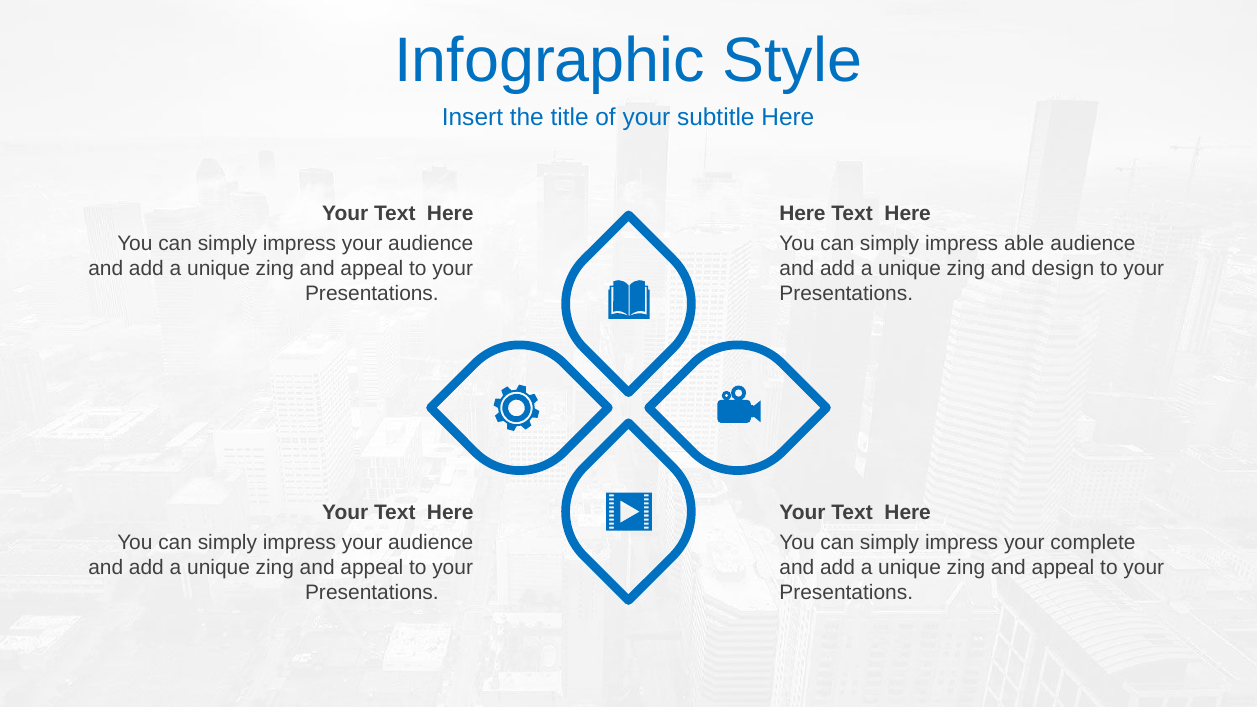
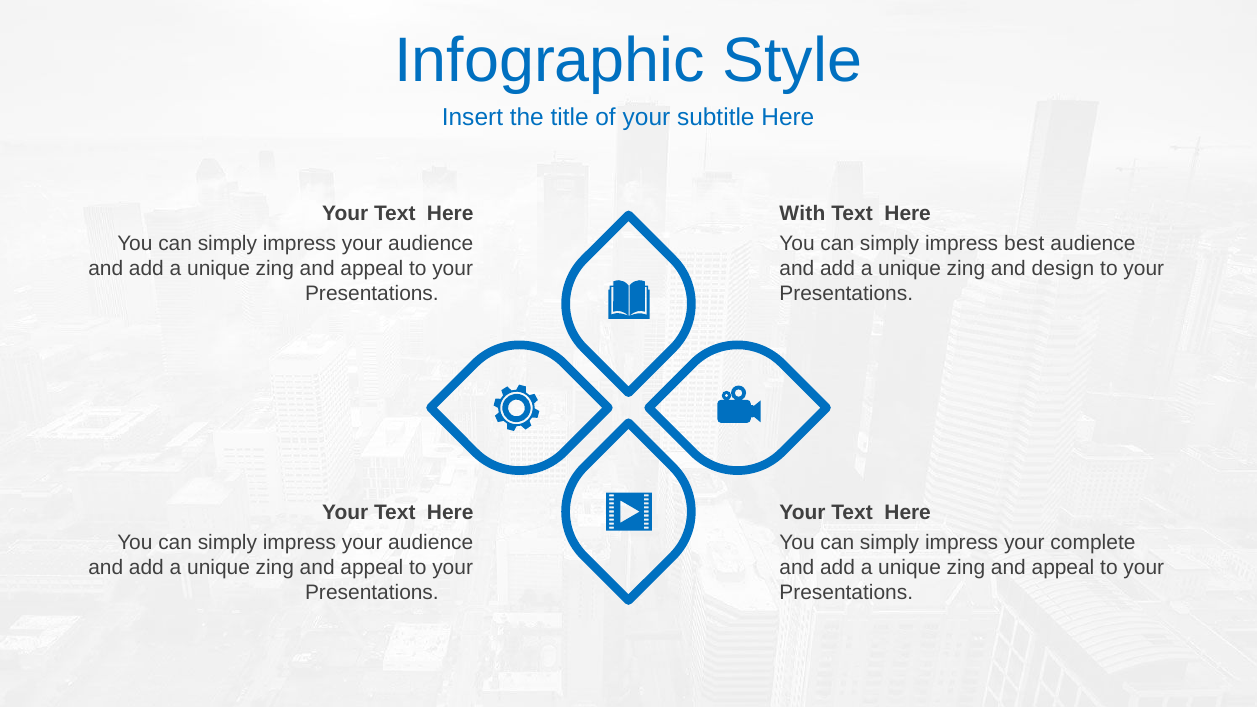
Here: Here -> With (802, 214)
able: able -> best (1024, 244)
